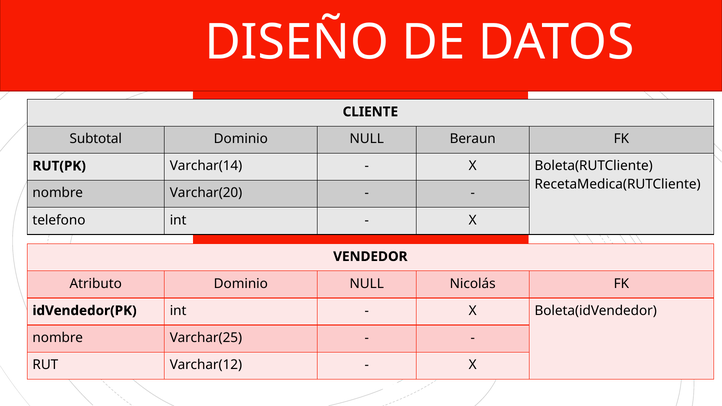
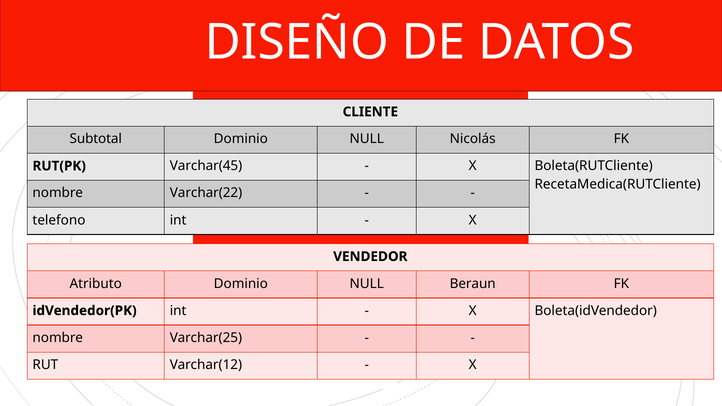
Beraun: Beraun -> Nicolás (473, 139)
Varchar(14: Varchar(14 -> Varchar(45 (206, 166)
Varchar(20: Varchar(20 -> Varchar(22 (206, 193)
Nicolás: Nicolás -> Beraun (473, 284)
